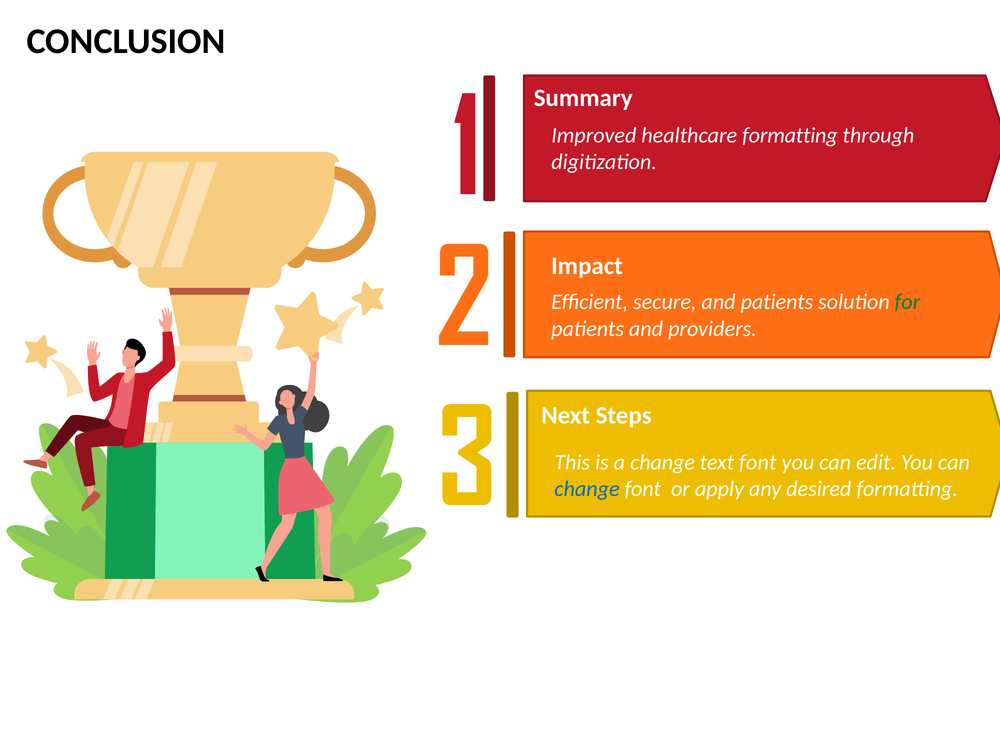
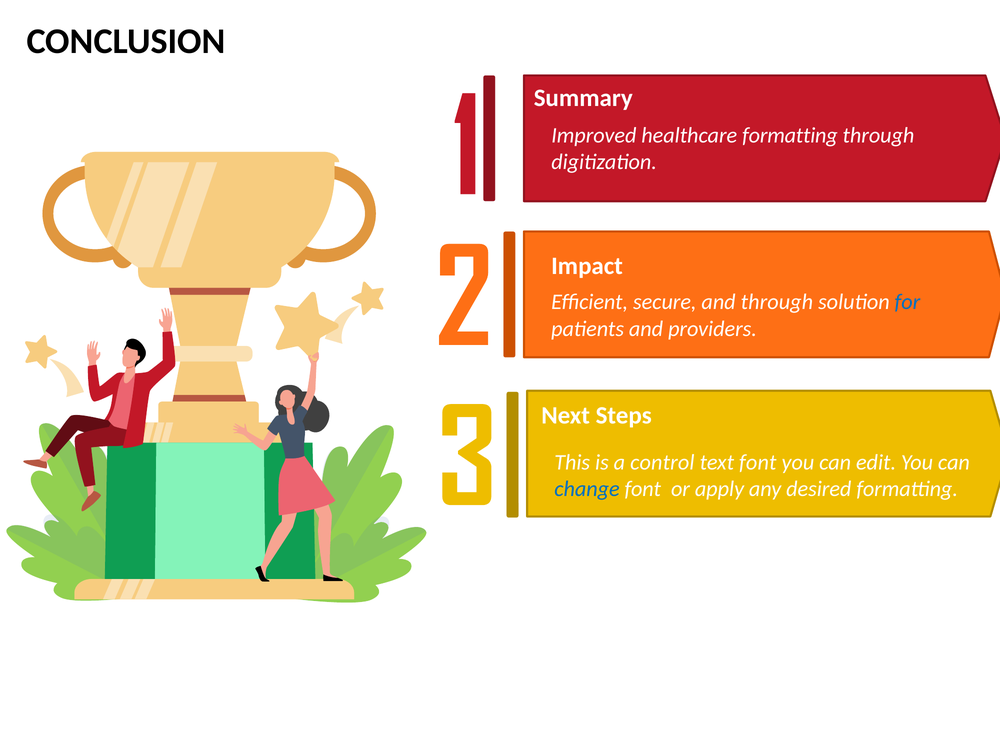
and patients: patients -> through (777, 302)
for colour: green -> blue (907, 302)
a change: change -> control (662, 462)
